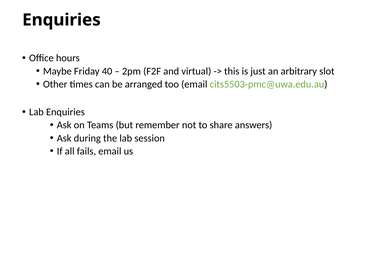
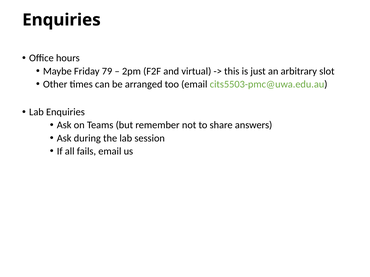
40: 40 -> 79 (107, 71)
